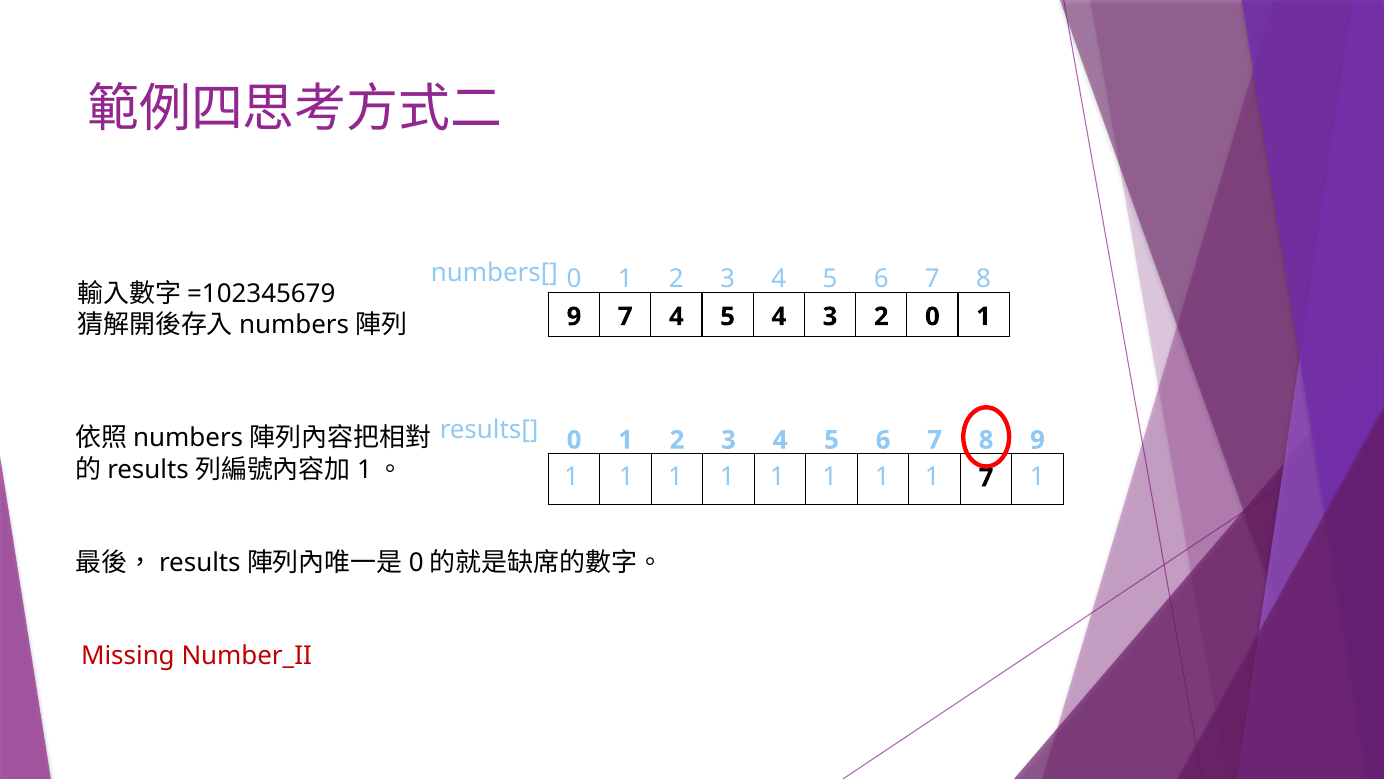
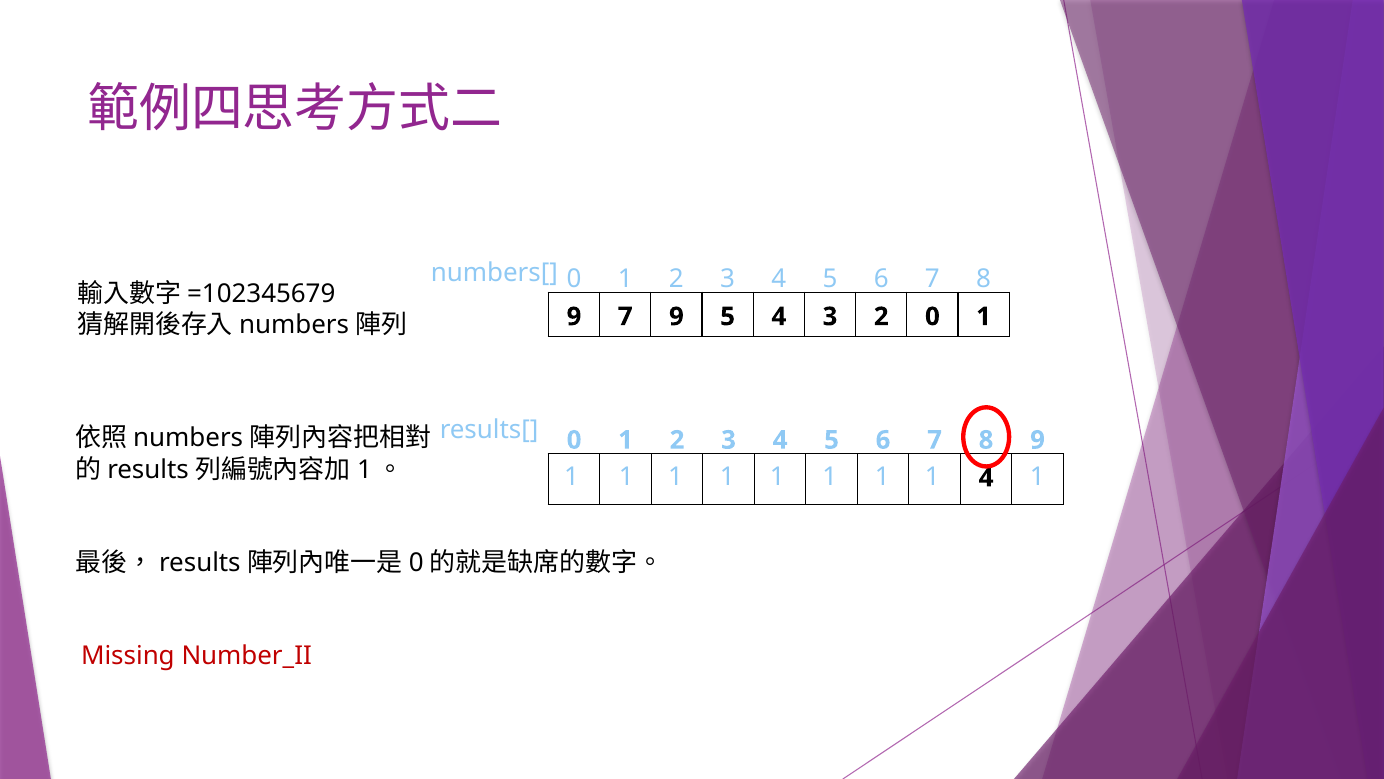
7 4: 4 -> 9 (676, 316)
7: 7 -> 4 (986, 478)
